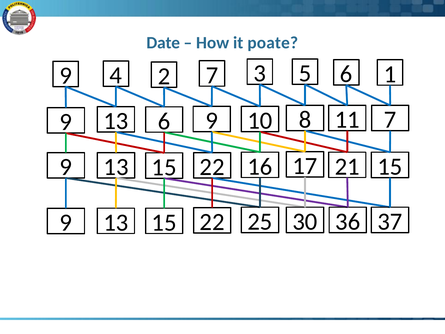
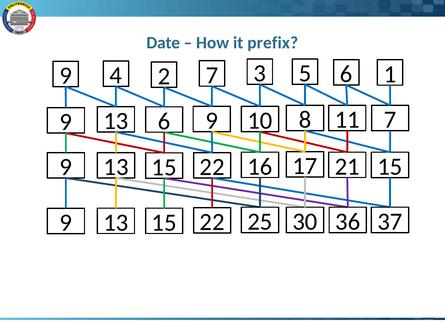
poate: poate -> prefix (273, 43)
